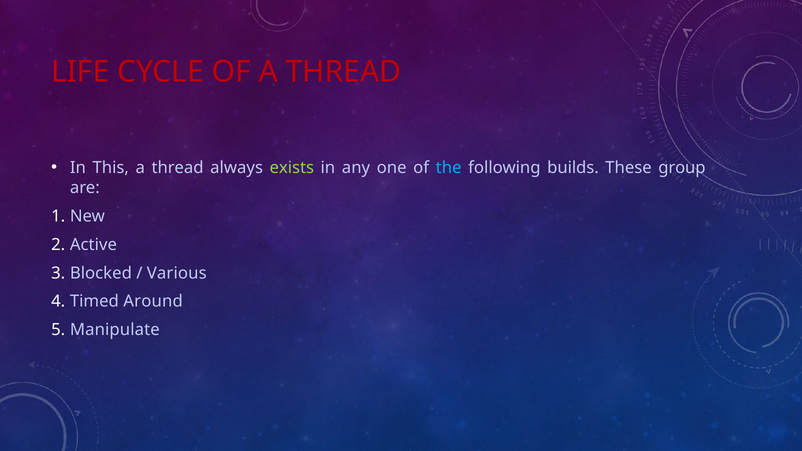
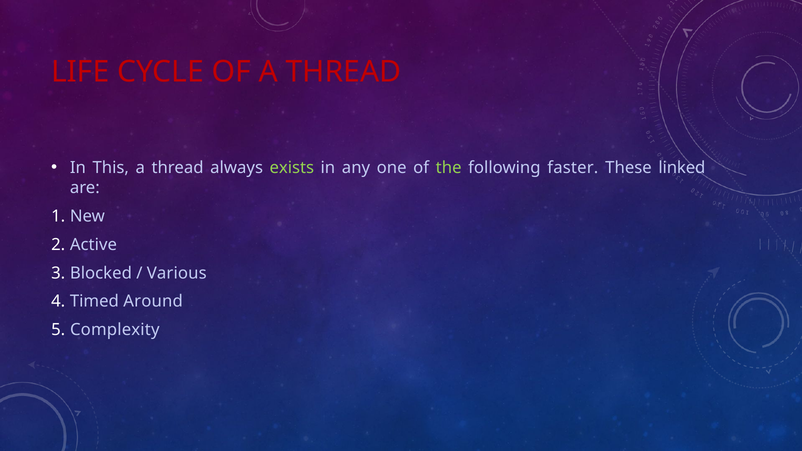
the colour: light blue -> light green (449, 168)
builds: builds -> faster (573, 168)
group: group -> linked (682, 168)
Manipulate: Manipulate -> Complexity (115, 330)
